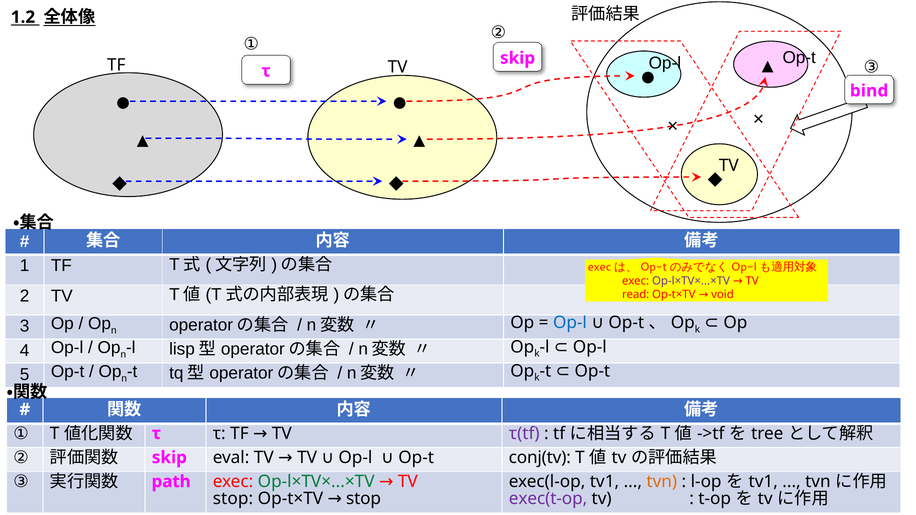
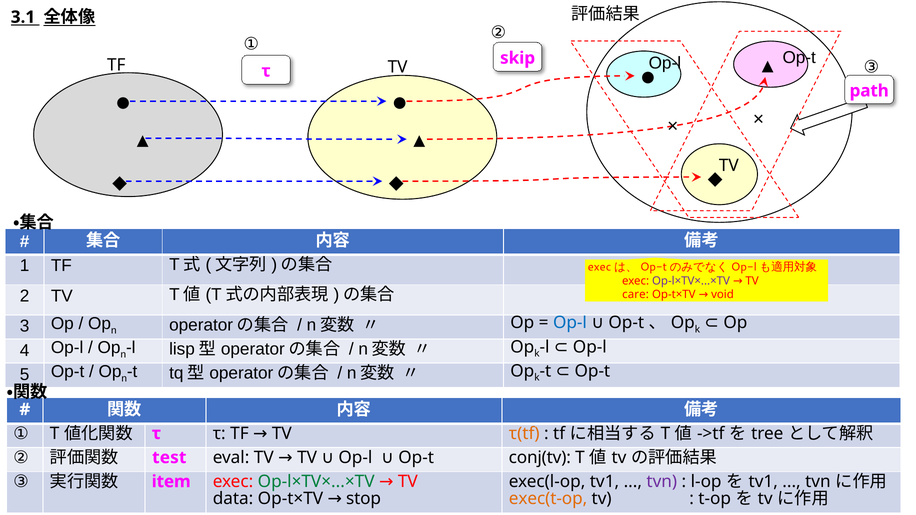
1.2: 1.2 -> 3.1 (23, 17)
bind: bind -> path (869, 91)
read: read -> care (636, 295)
τ(tf colour: purple -> orange (524, 434)
skip: skip -> test (169, 458)
path: path -> item (171, 482)
tvn colour: orange -> purple (662, 482)
stop: stop -> data (233, 499)
exec(t-op colour: purple -> orange (548, 499)
